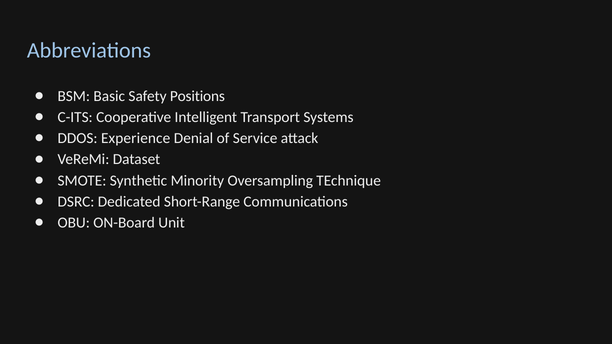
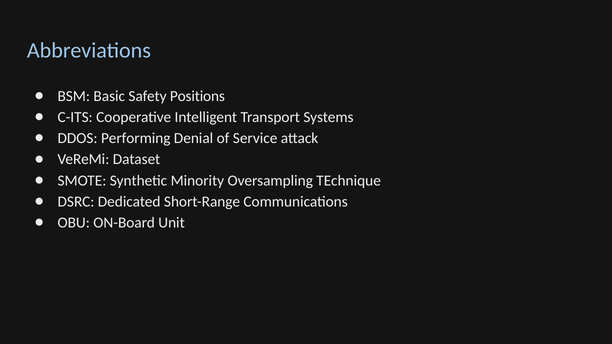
Experience: Experience -> Performing (136, 138)
